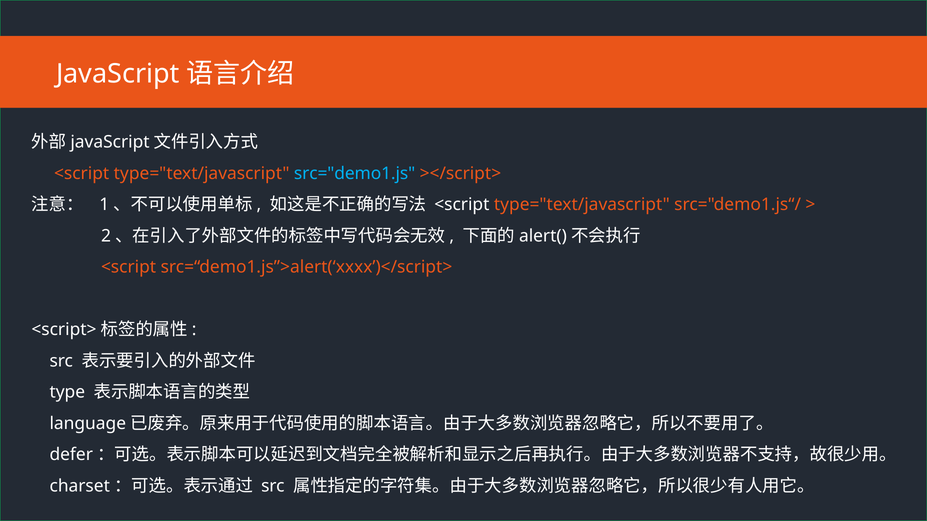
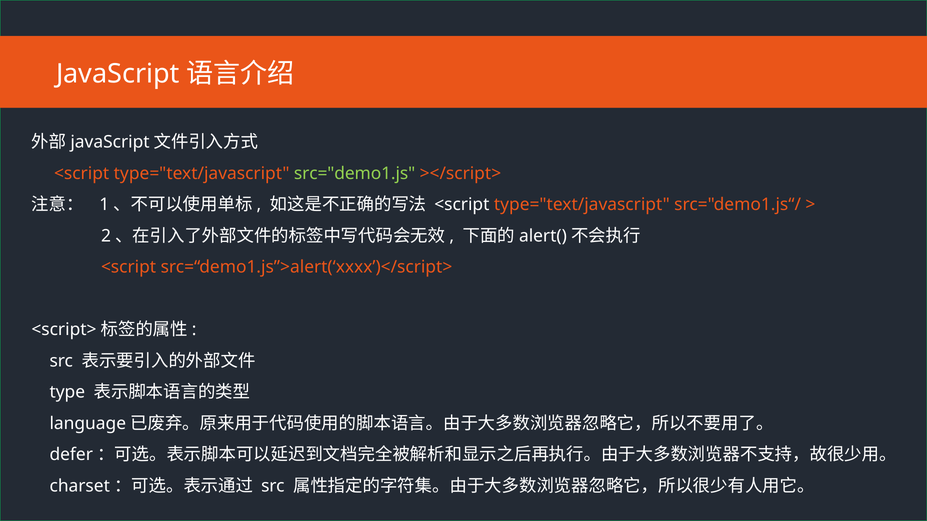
src="demo1.js colour: light blue -> light green (355, 173)
